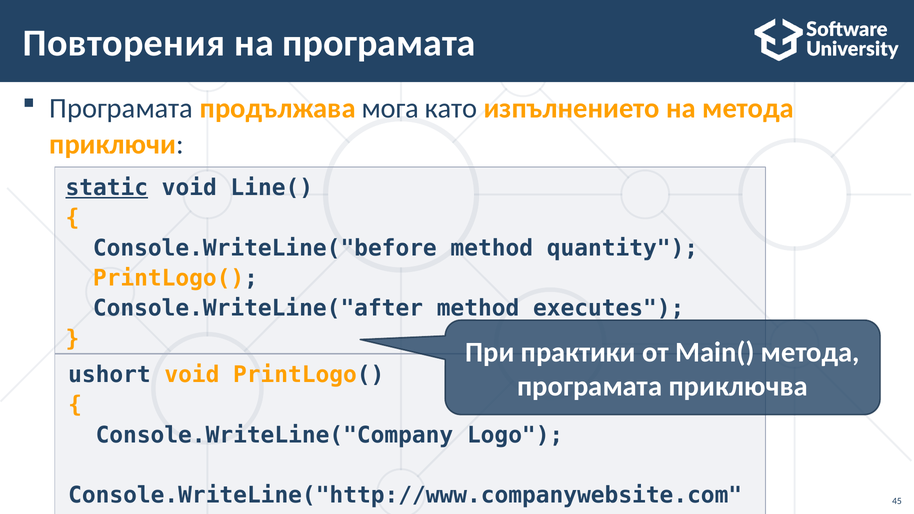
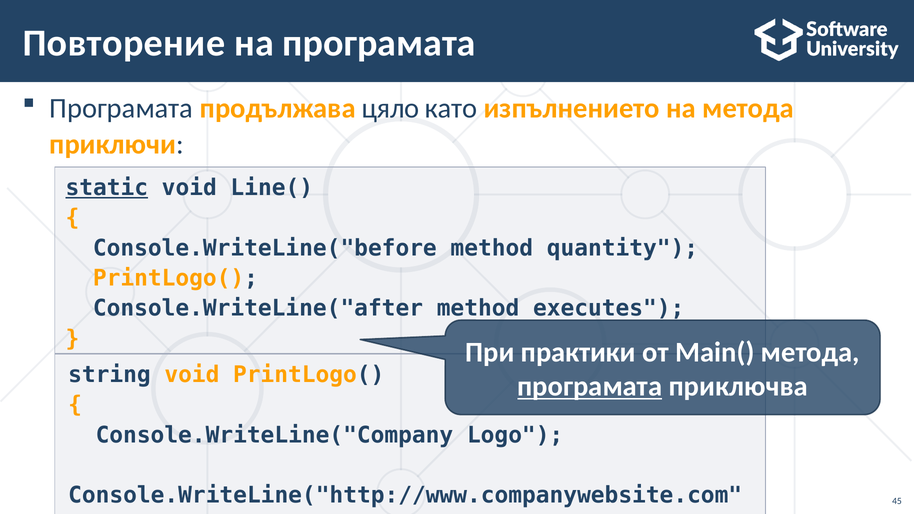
Повторения: Повторения -> Повторение (124, 43)
мога: мога -> цяло (390, 109)
ushort: ushort -> string (109, 375)
програмата underline: none -> present (590, 387)
